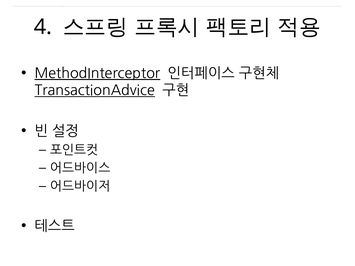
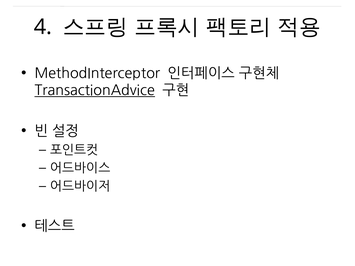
MethodInterceptor underline: present -> none (97, 73)
